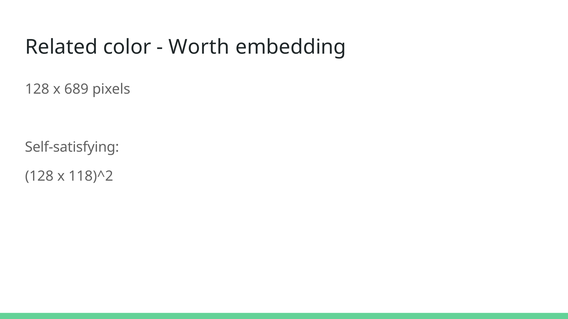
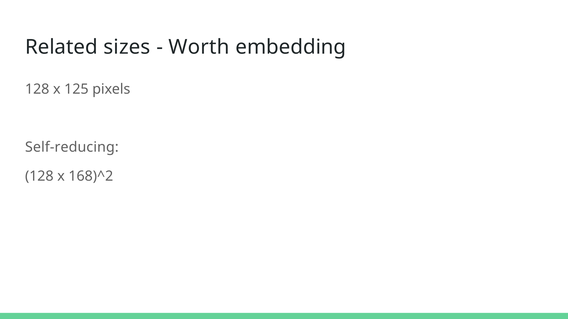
color: color -> sizes (127, 47)
689: 689 -> 125 (76, 89)
Self-satisfying: Self-satisfying -> Self-reducing (72, 147)
118)^2: 118)^2 -> 168)^2 (91, 176)
